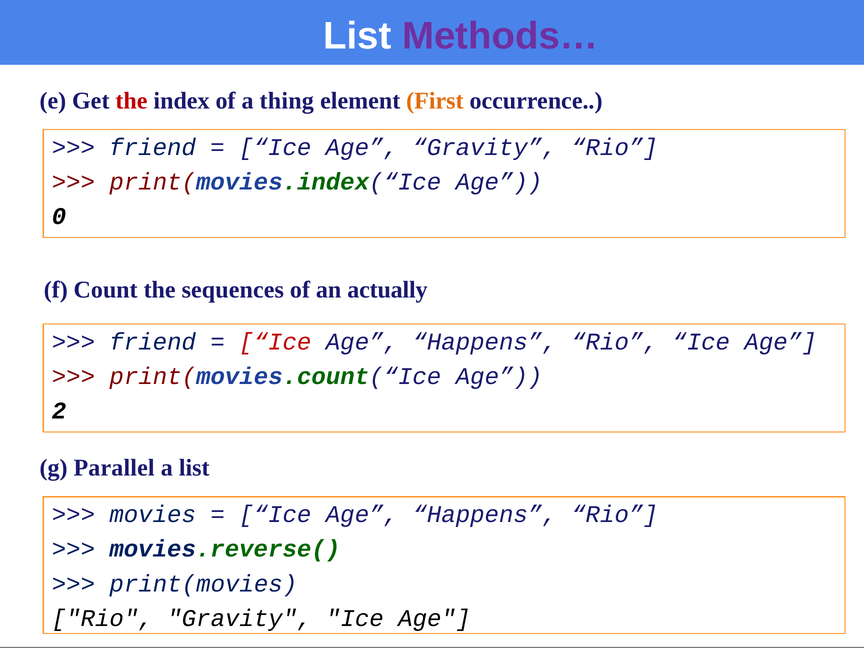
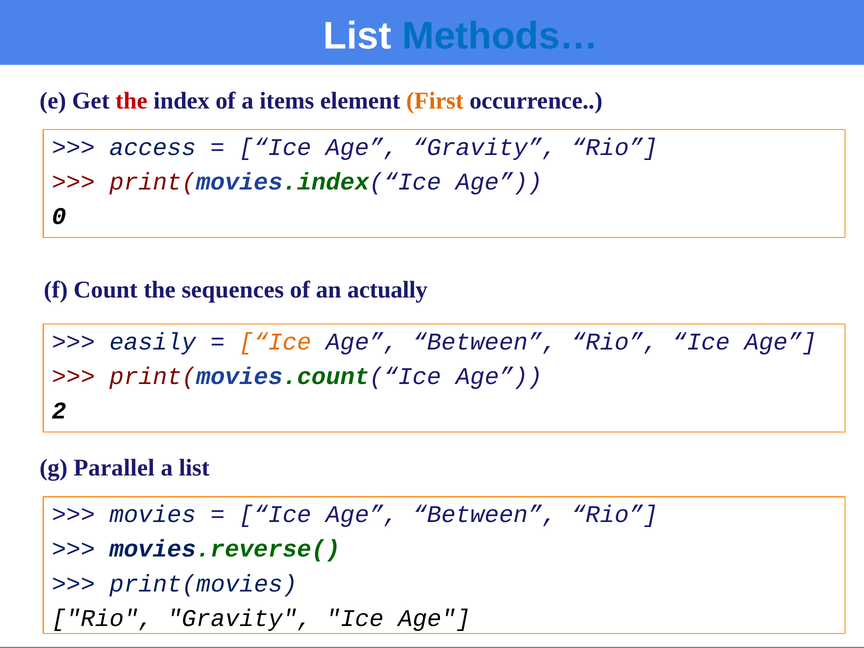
Methods… colour: purple -> blue (500, 36)
thing: thing -> items (287, 101)
friend: friend -> access (153, 147)
friend: friend -> easily (153, 342)
Ice colour: red -> orange (275, 342)
Happens: Happens -> Between (485, 342)
Happens: Happens -> Between (485, 514)
